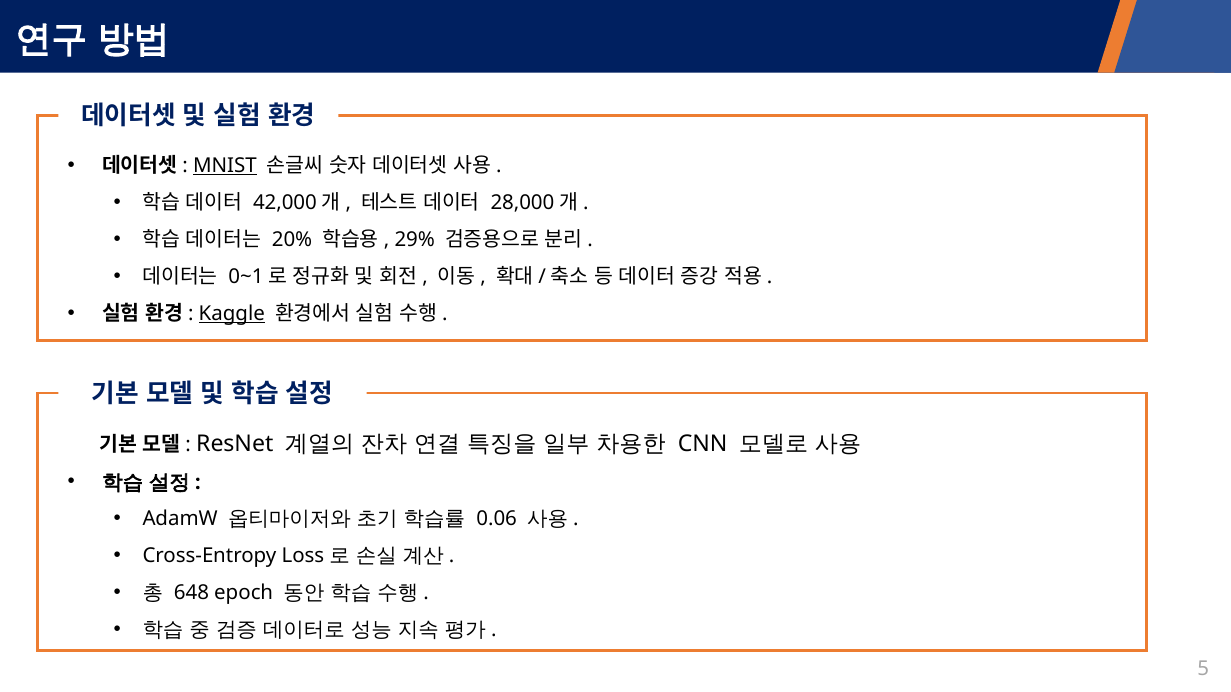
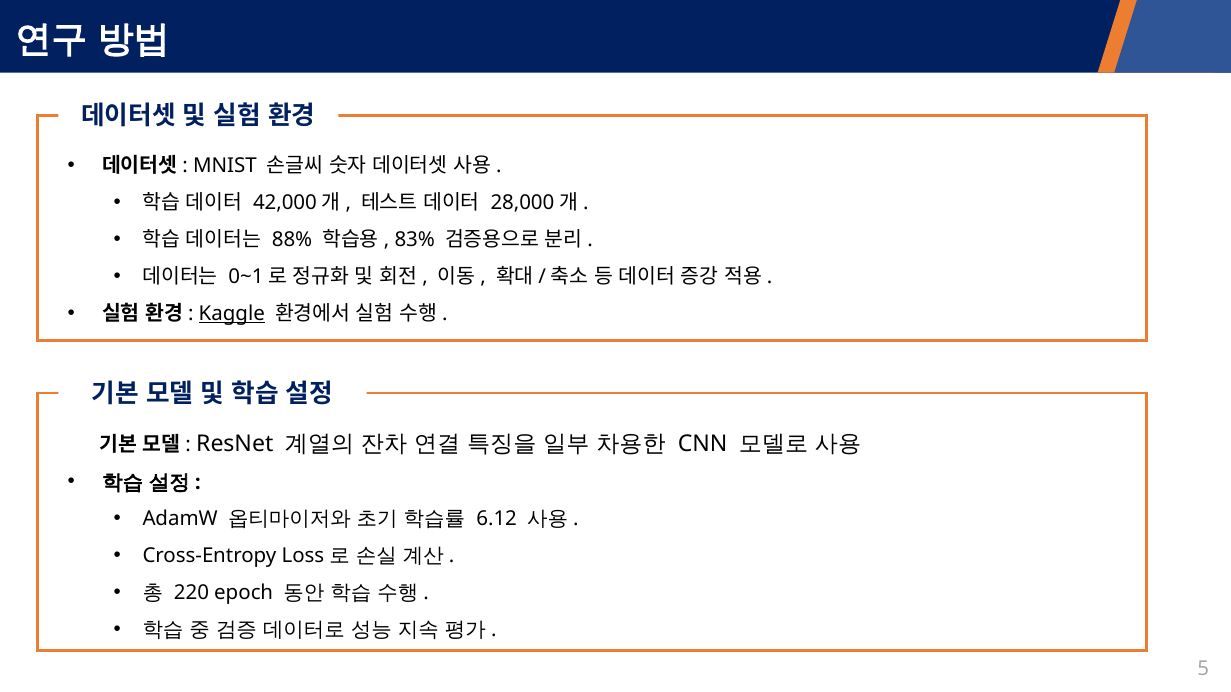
MNIST underline: present -> none (225, 166)
20%: 20% -> 88% (292, 240)
29%: 29% -> 83% (415, 240)
0.06: 0.06 -> 6.12 (497, 519)
648: 648 -> 220 (191, 593)
